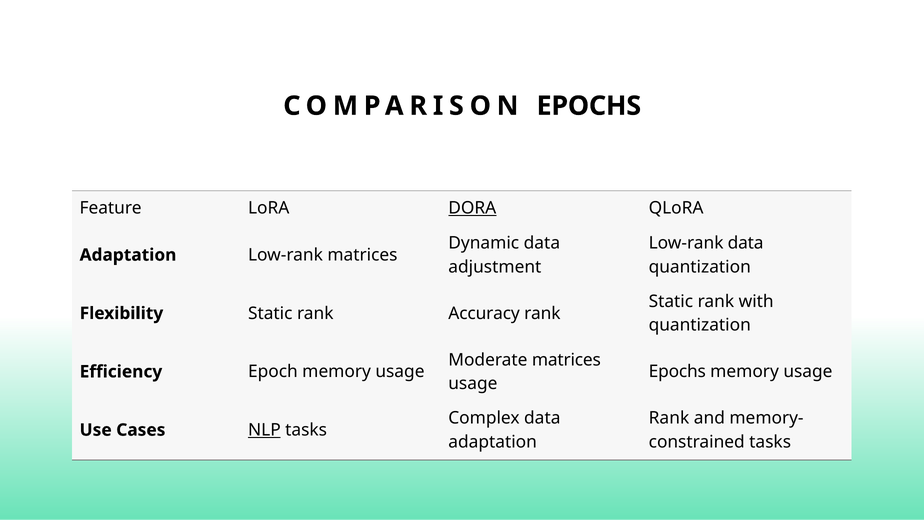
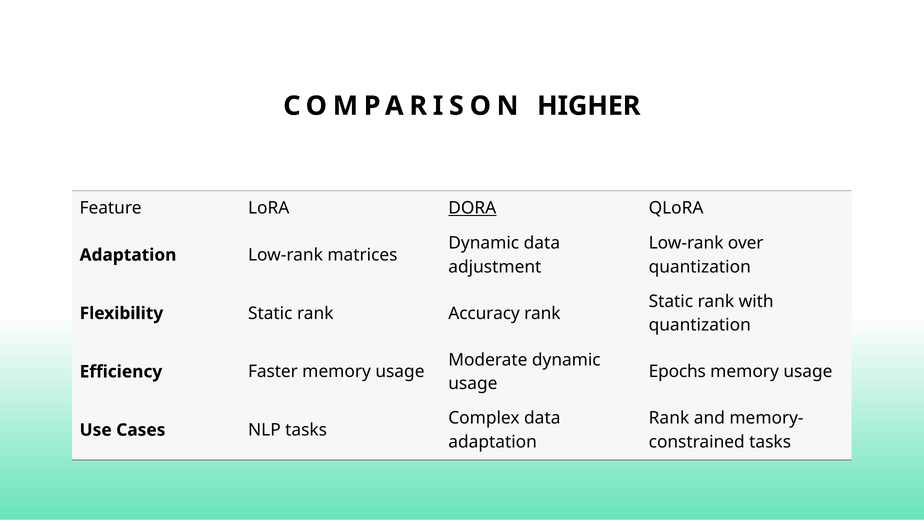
COMPARISON EPOCHS: EPOCHS -> HIGHER (589, 106)
Low-rank data: data -> over (746, 243)
Moderate matrices: matrices -> dynamic (566, 360)
Epoch: Epoch -> Faster (273, 372)
NLP underline: present -> none (264, 430)
